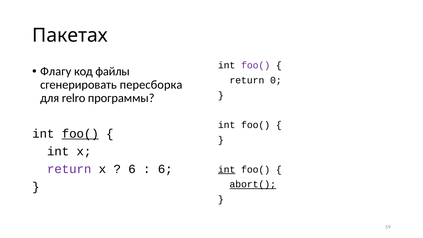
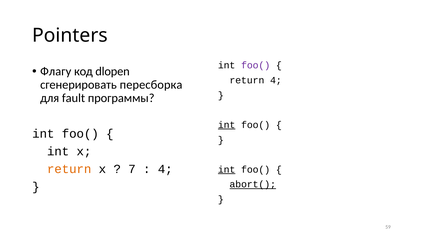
Пакетах: Пакетах -> Pointers (70, 36)
файлы: файлы -> dlopen (113, 72)
return 0: 0 -> 4 (276, 80)
relro: relro -> fault (74, 98)
int underline: none -> present (227, 125)
foo( underline: present -> none (80, 134)
return colour: purple -> orange (69, 169)
6: 6 -> 7 (132, 169)
6: 6 -> 4 (165, 169)
